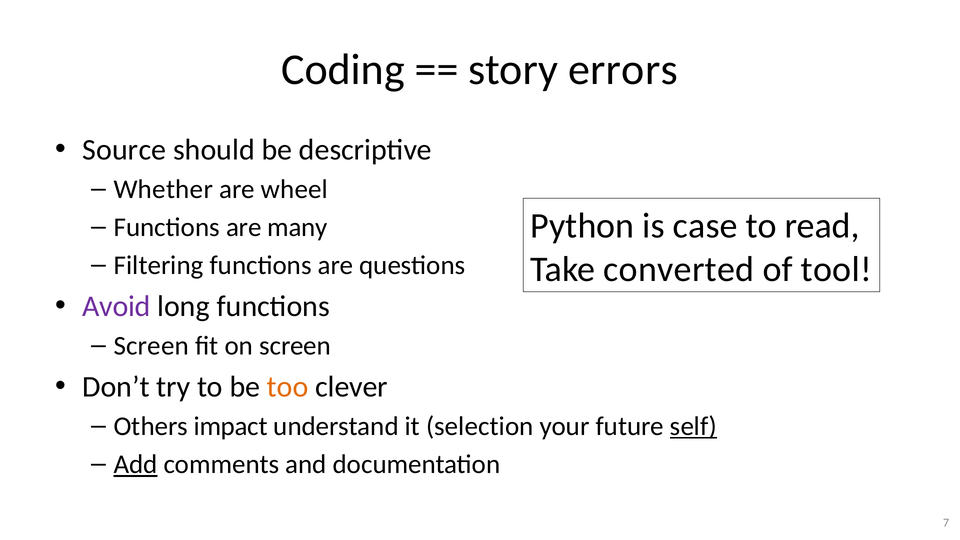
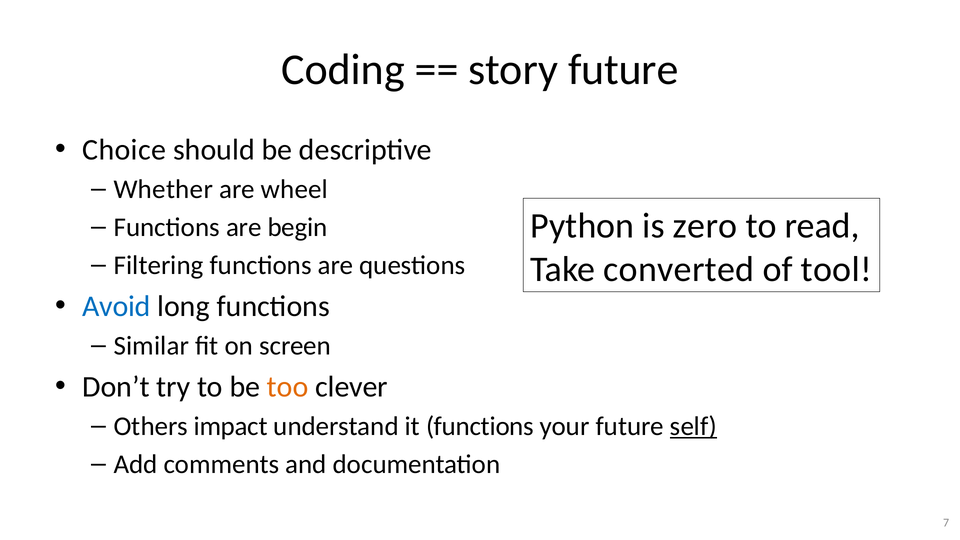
story errors: errors -> future (623, 70)
Source: Source -> Choice (124, 150)
case: case -> zero (705, 226)
many: many -> begin (297, 227)
Avoid colour: purple -> blue (116, 306)
Screen: Screen -> Similar (151, 346)
it selection: selection -> functions (480, 426)
Add underline: present -> none (136, 464)
